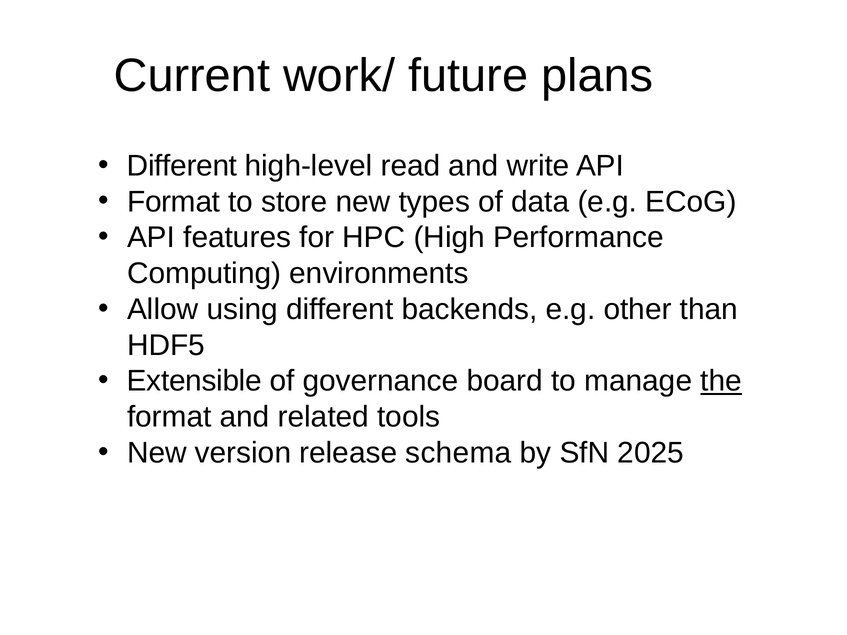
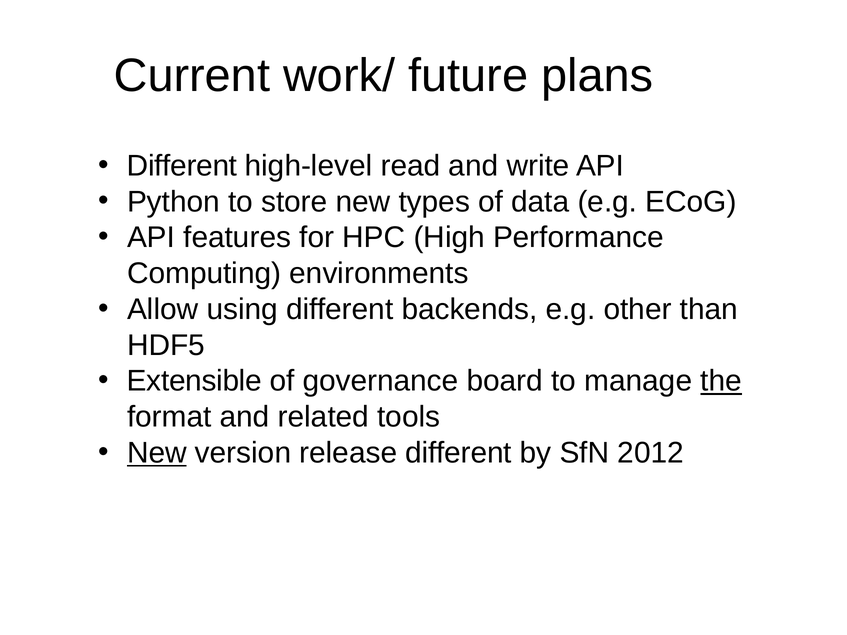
Format: Format -> Python (173, 202)
New underline: none -> present (157, 453)
release schema: schema -> different (459, 453)
2025: 2025 -> 2012 (651, 453)
